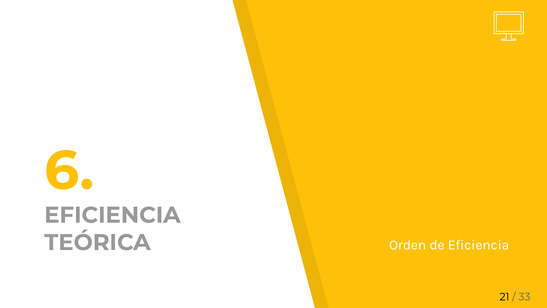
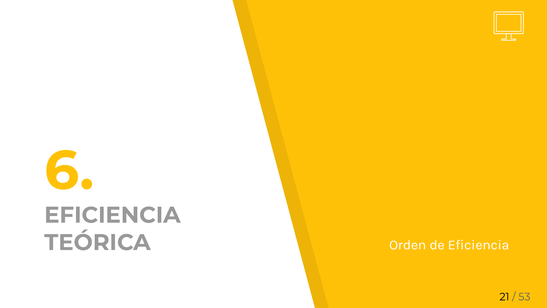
33: 33 -> 53 (524, 297)
